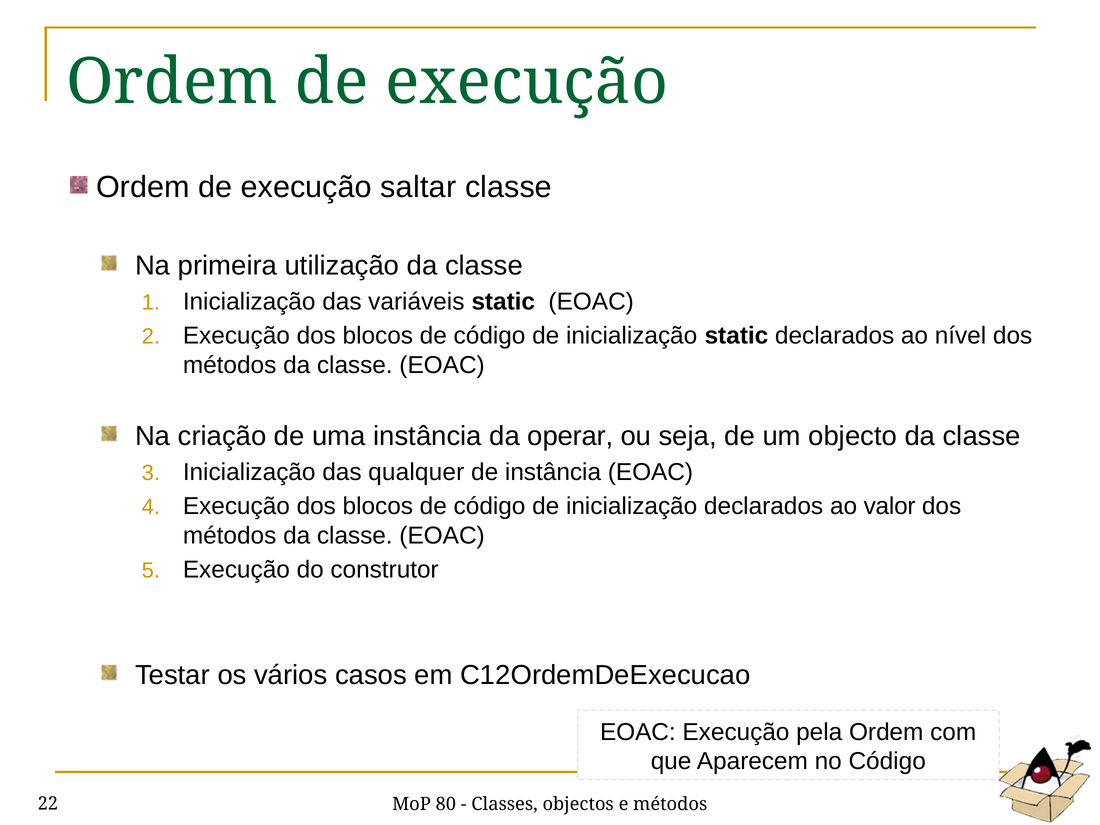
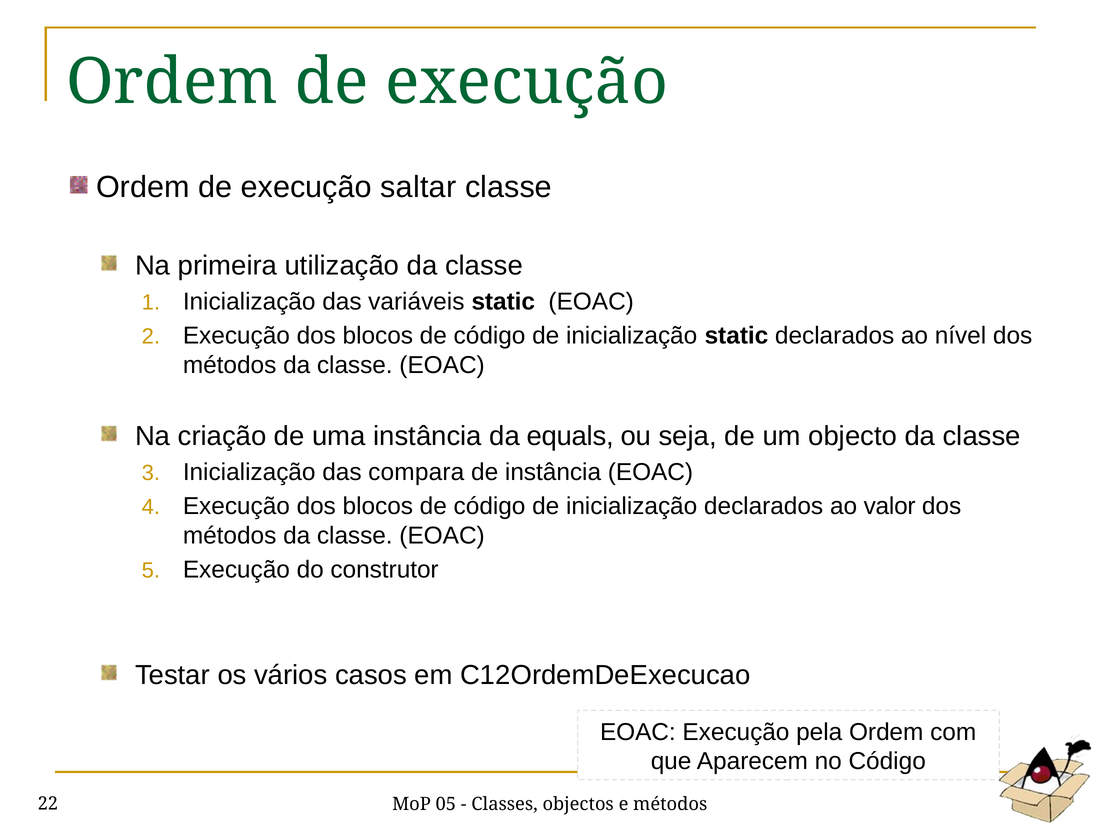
operar: operar -> equals (570, 436)
qualquer: qualquer -> compara (416, 472)
80: 80 -> 05 (446, 804)
